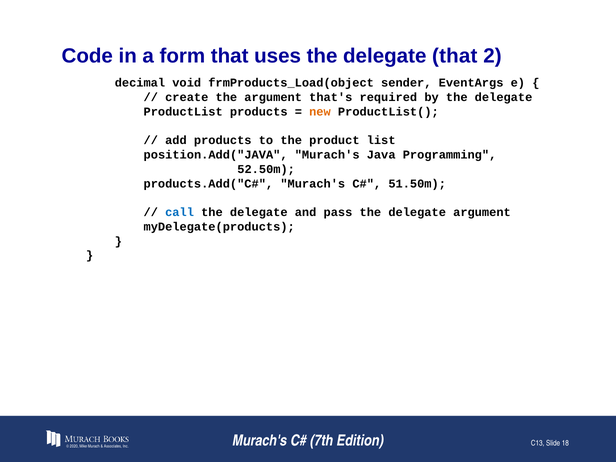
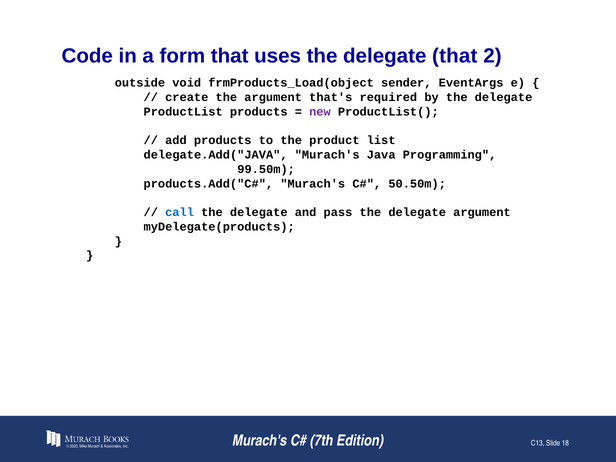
decimal: decimal -> outside (140, 83)
new colour: orange -> purple (320, 112)
position.Add("JAVA: position.Add("JAVA -> delegate.Add("JAVA (216, 155)
52.50m: 52.50m -> 99.50m (266, 169)
51.50m: 51.50m -> 50.50m (417, 184)
